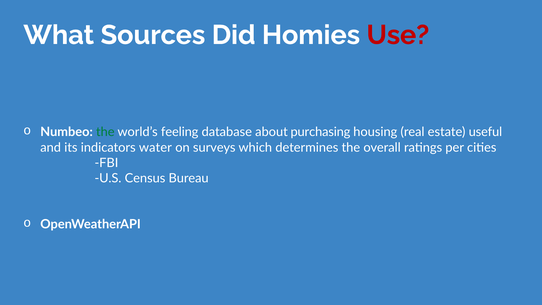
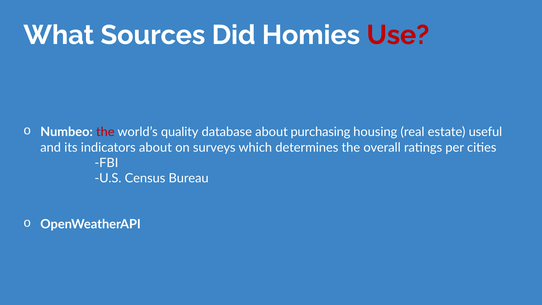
the colour: green -> red (105, 132)
feeling: feeling -> quality (180, 132)
indicators water: water -> about (155, 147)
